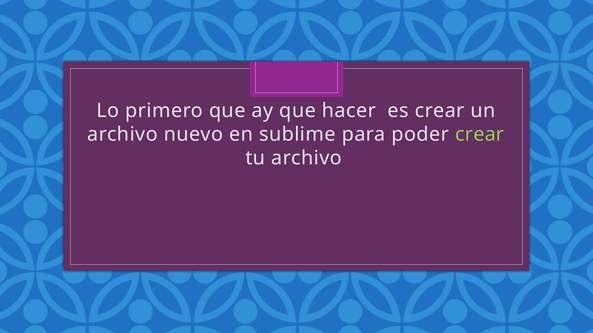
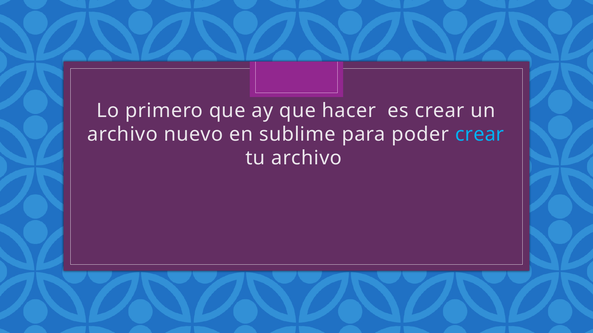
crear colour: light green -> light blue (480, 135)
